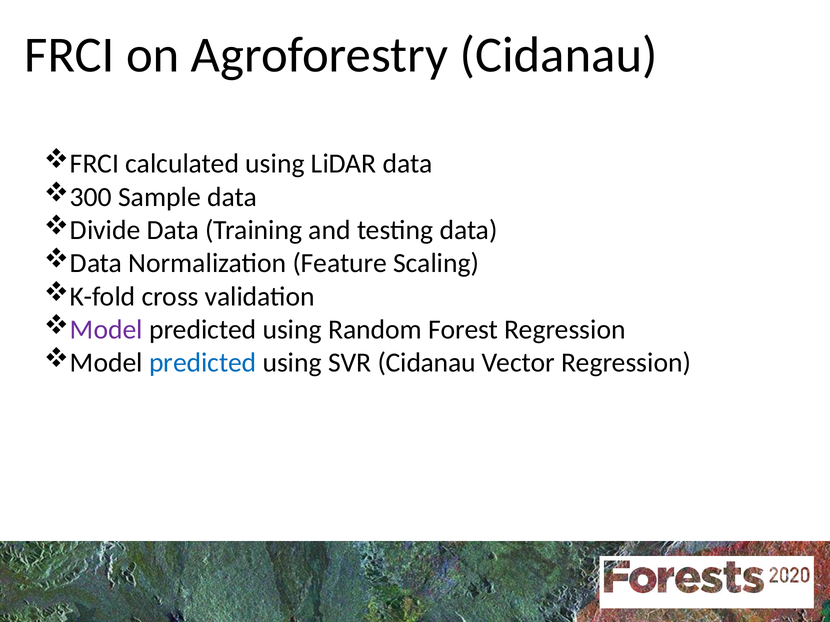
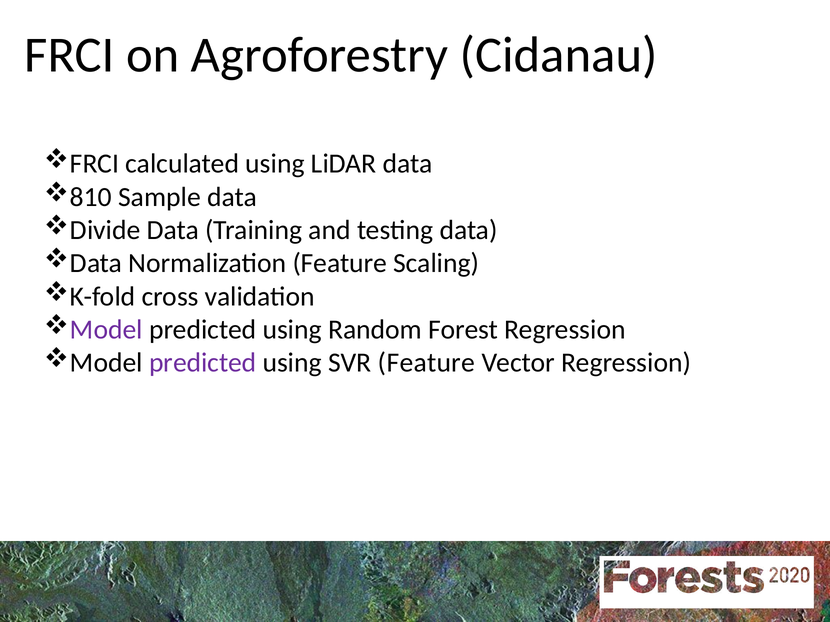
300: 300 -> 810 (91, 197)
predicted colour: blue -> purple (203, 363)
SVR Cidanau: Cidanau -> Feature (427, 363)
